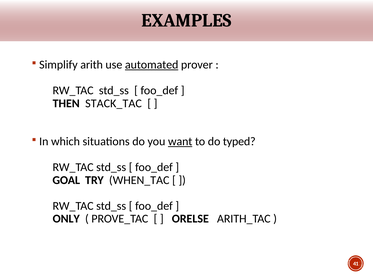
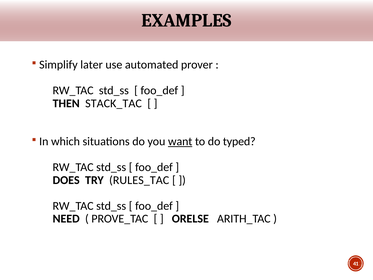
arith: arith -> later (92, 65)
automated underline: present -> none (152, 65)
GOAL: GOAL -> DOES (66, 180)
WHEN_TAC: WHEN_TAC -> RULES_TAC (139, 180)
ONLY: ONLY -> NEED (66, 219)
